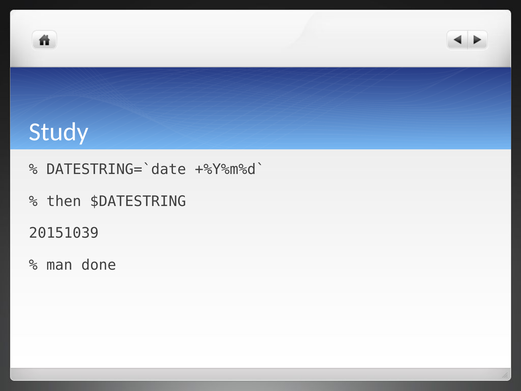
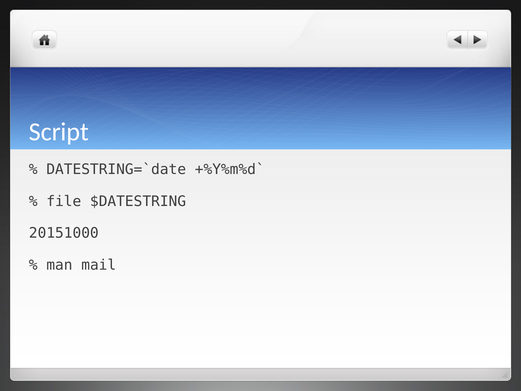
Study: Study -> Script (59, 132)
then: then -> file (64, 201)
20151039: 20151039 -> 20151000 (64, 233)
done: done -> mail (99, 265)
